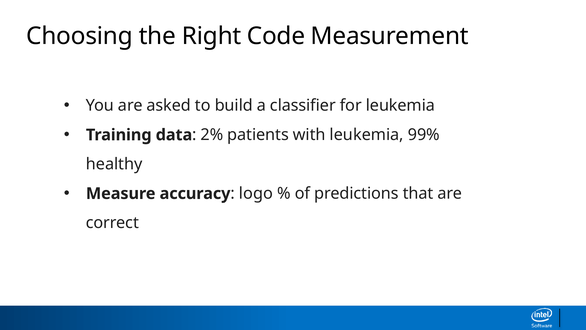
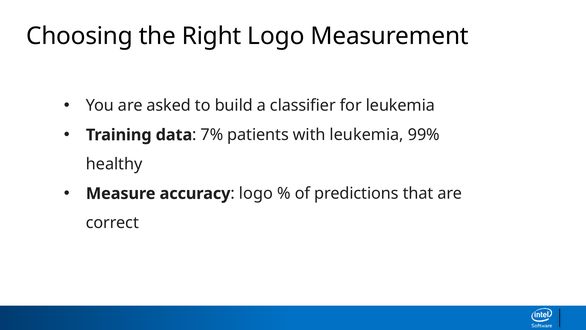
Right Code: Code -> Logo (276, 36)
2%: 2% -> 7% (212, 135)
